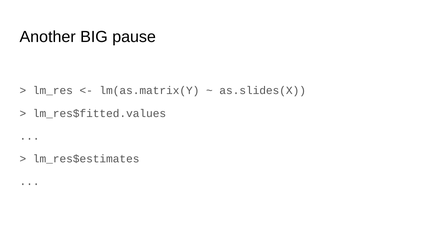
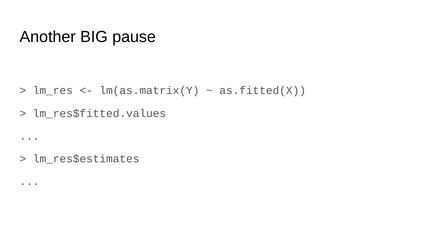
as.slides(X: as.slides(X -> as.fitted(X (263, 91)
